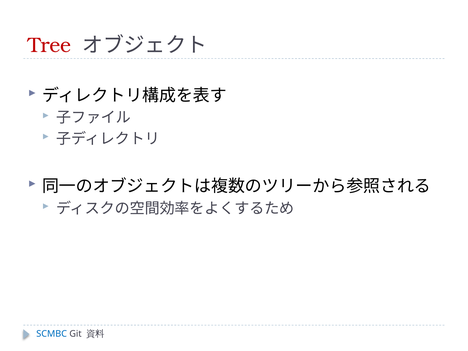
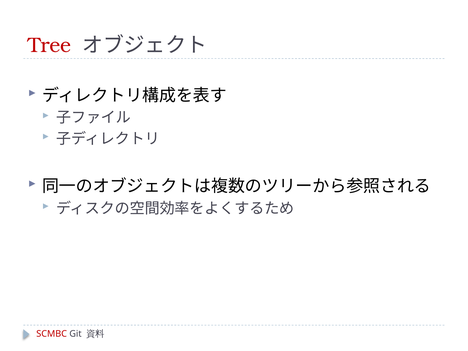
SCMBC colour: blue -> red (52, 334)
